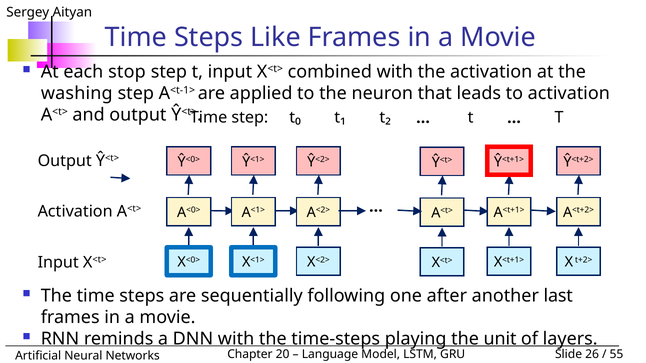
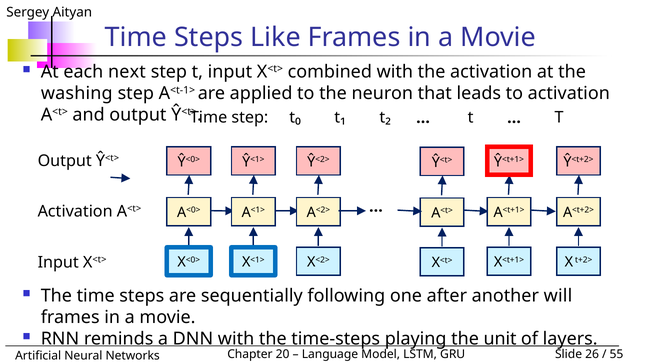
stop: stop -> next (127, 72)
last: last -> will (558, 296)
